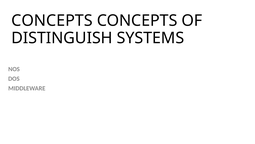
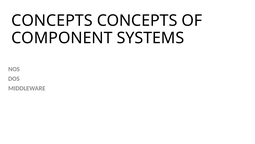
DISTINGUISH: DISTINGUISH -> COMPONENT (62, 38)
